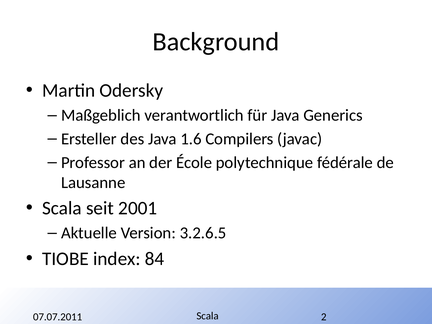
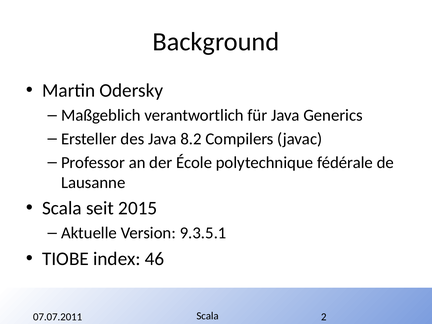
1.6: 1.6 -> 8.2 (191, 139)
2001: 2001 -> 2015 (138, 208)
3.2.6.5: 3.2.6.5 -> 9.3.5.1 (203, 233)
84: 84 -> 46 (155, 259)
